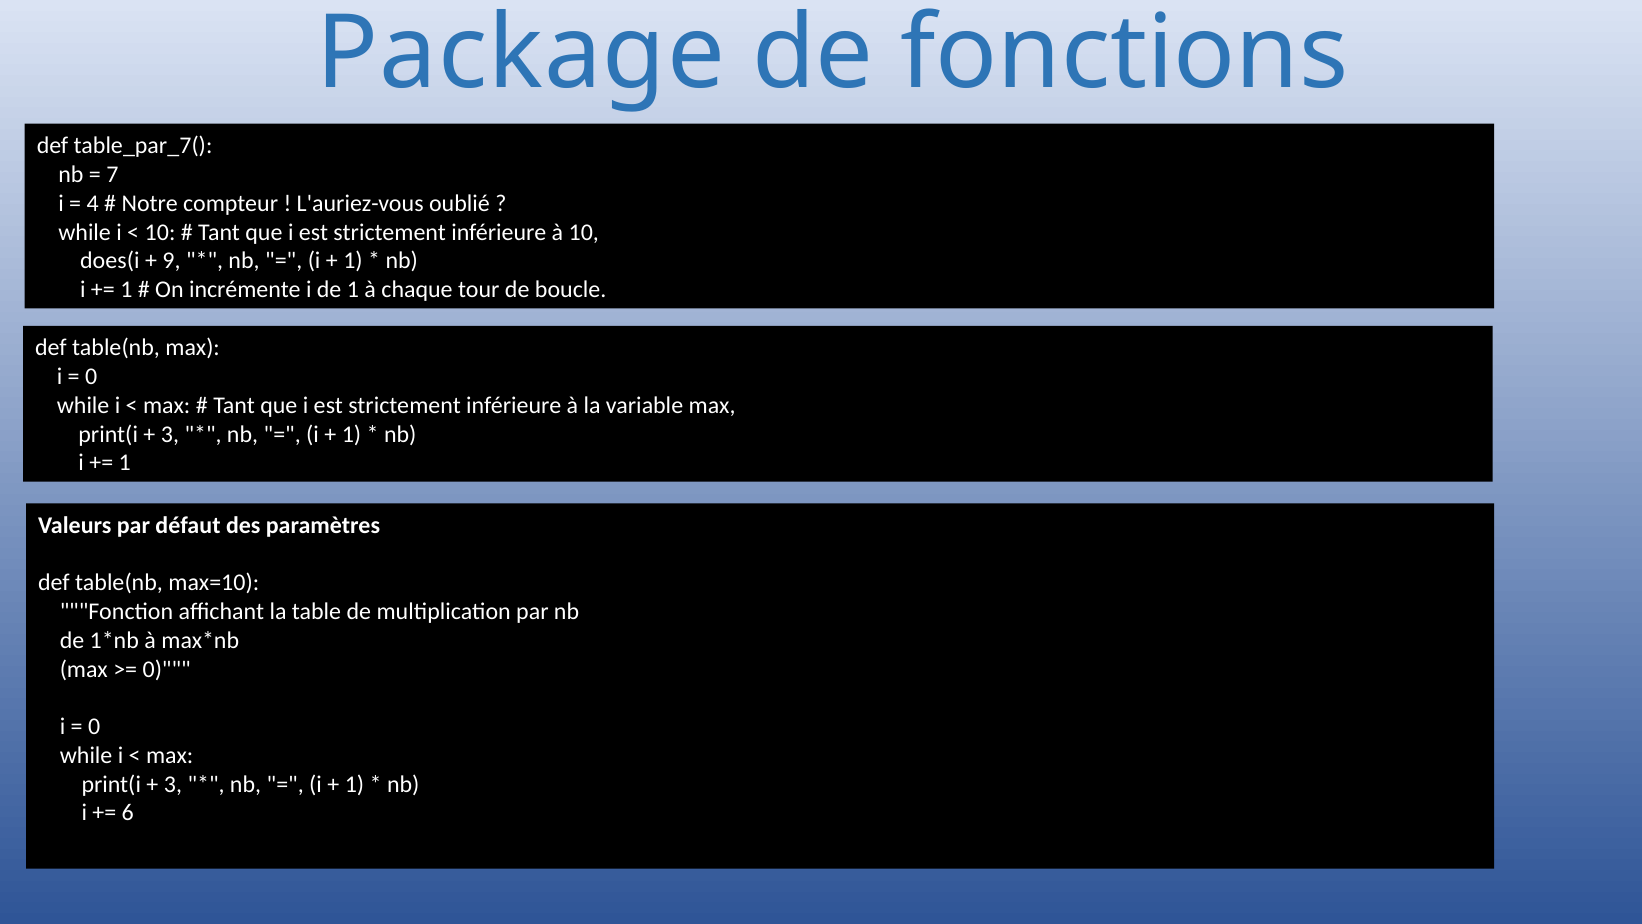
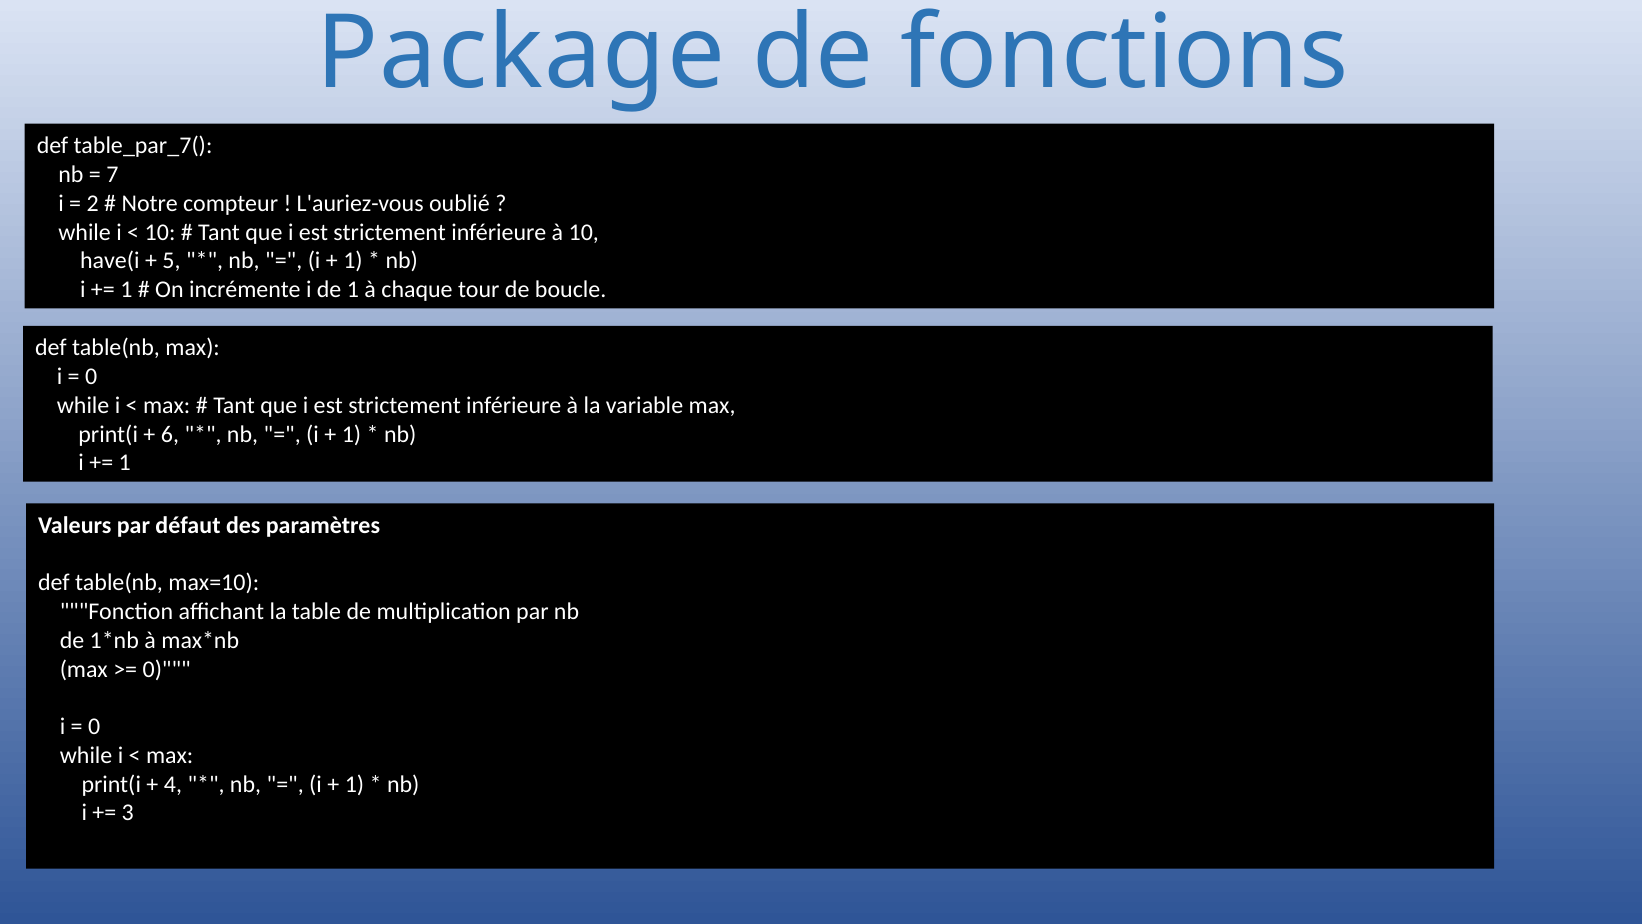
4: 4 -> 2 (93, 203)
does(i: does(i -> have(i (110, 261)
9: 9 -> 5 (172, 261)
3: 3 -> 6 (170, 434)
3: 3 -> 4 (173, 784)
6: 6 -> 3 (128, 813)
